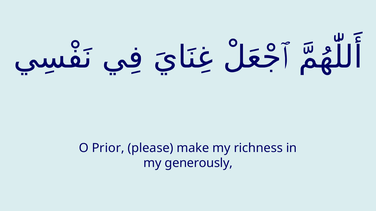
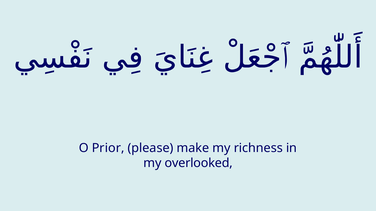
generously: generously -> overlooked (199, 163)
